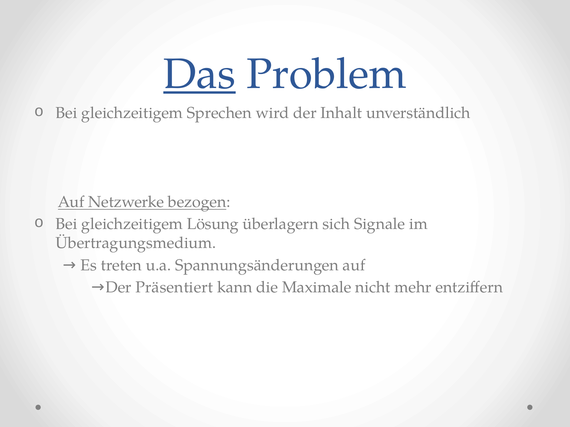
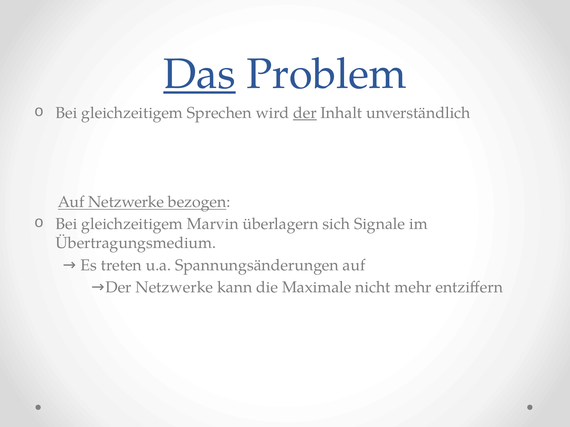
der underline: none -> present (305, 113)
Lösung: Lösung -> Marvin (213, 224)
Der Präsentiert: Präsentiert -> Netzwerke (174, 288)
